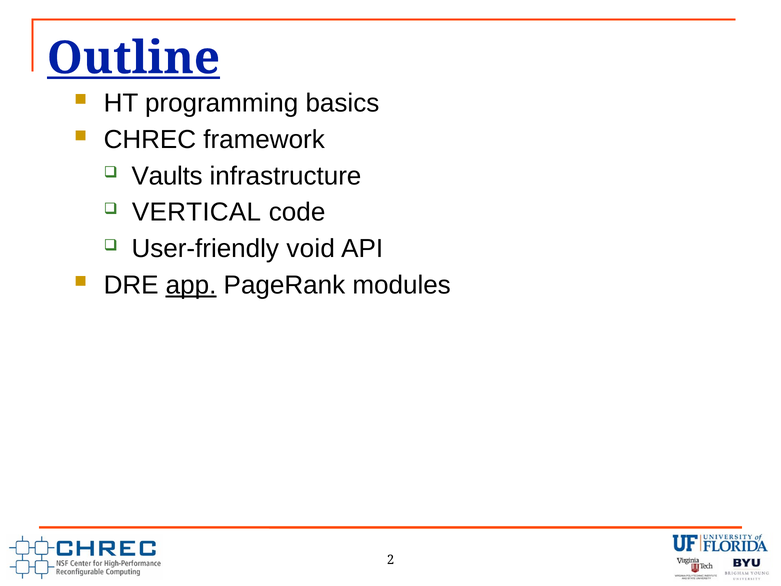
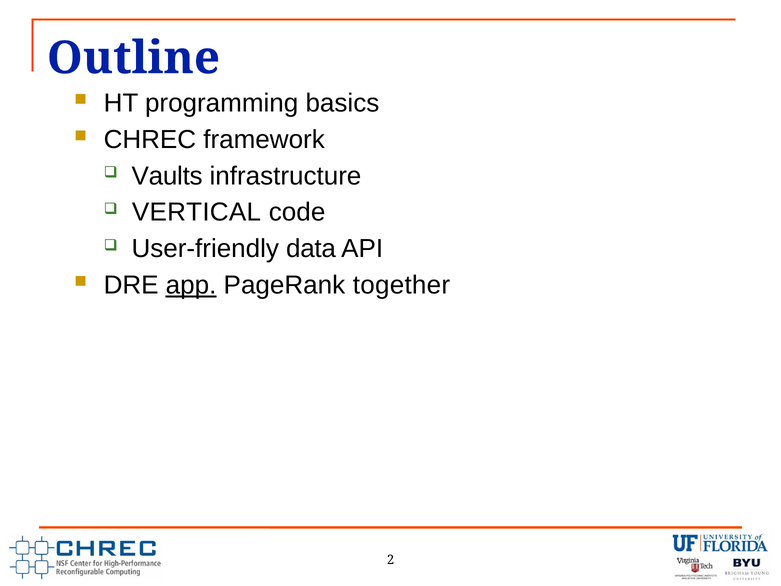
Outline underline: present -> none (133, 58)
void: void -> data (311, 249)
modules: modules -> together (401, 285)
